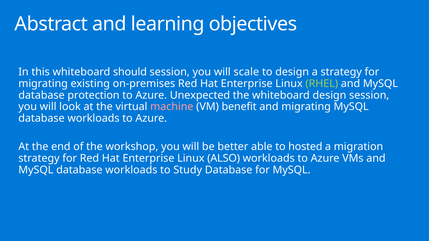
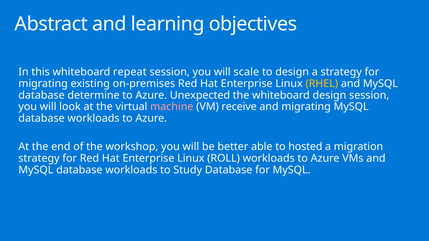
should: should -> repeat (130, 72)
RHEL colour: light green -> yellow (322, 84)
protection: protection -> determine (94, 95)
benefit: benefit -> receive (239, 107)
ALSO: ALSO -> ROLL (224, 159)
